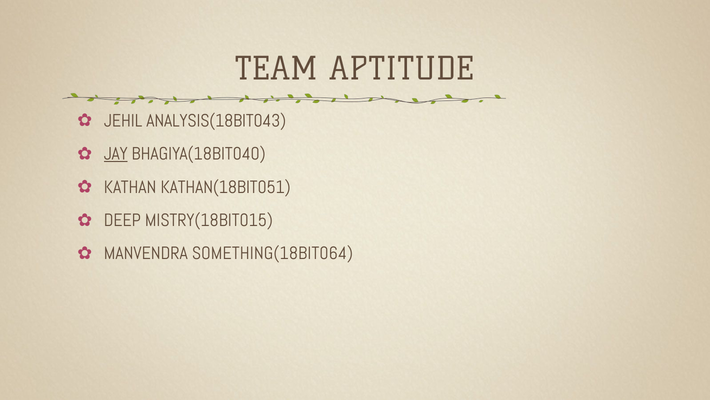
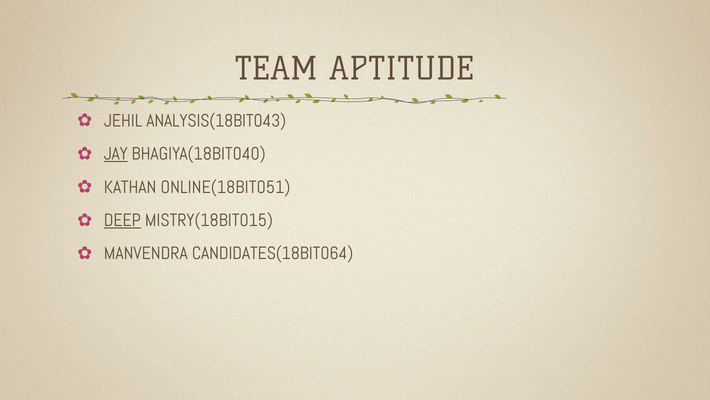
KATHAN(18BIT051: KATHAN(18BIT051 -> ONLINE(18BIT051 (225, 187)
DEEP underline: none -> present (122, 220)
SOMETHING(18BIT064: SOMETHING(18BIT064 -> CANDIDATES(18BIT064 (273, 253)
